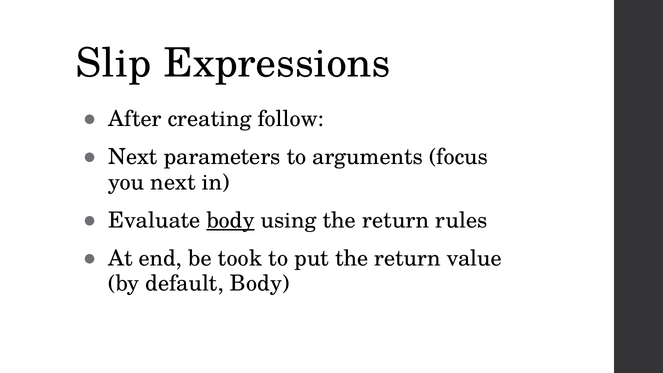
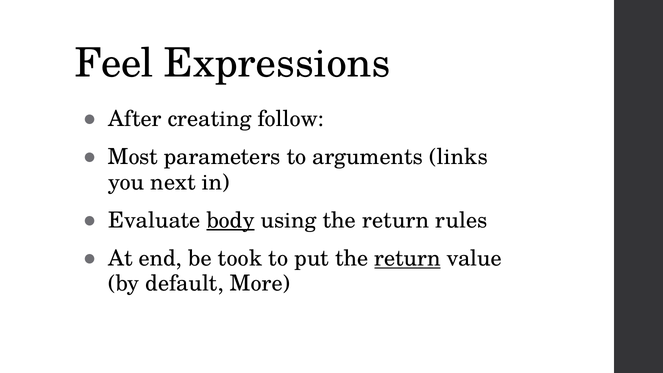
Slip: Slip -> Feel (114, 63)
Next: Next -> Most (133, 157)
focus: focus -> links (458, 157)
return underline: none -> present (408, 258)
default Body: Body -> More (260, 284)
